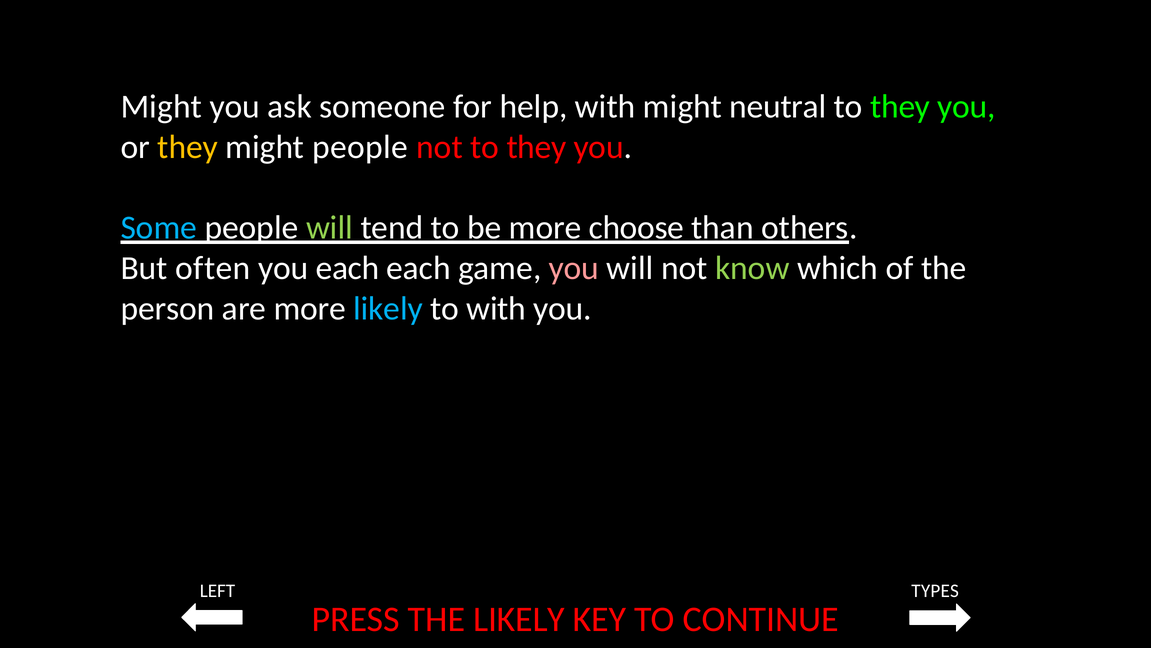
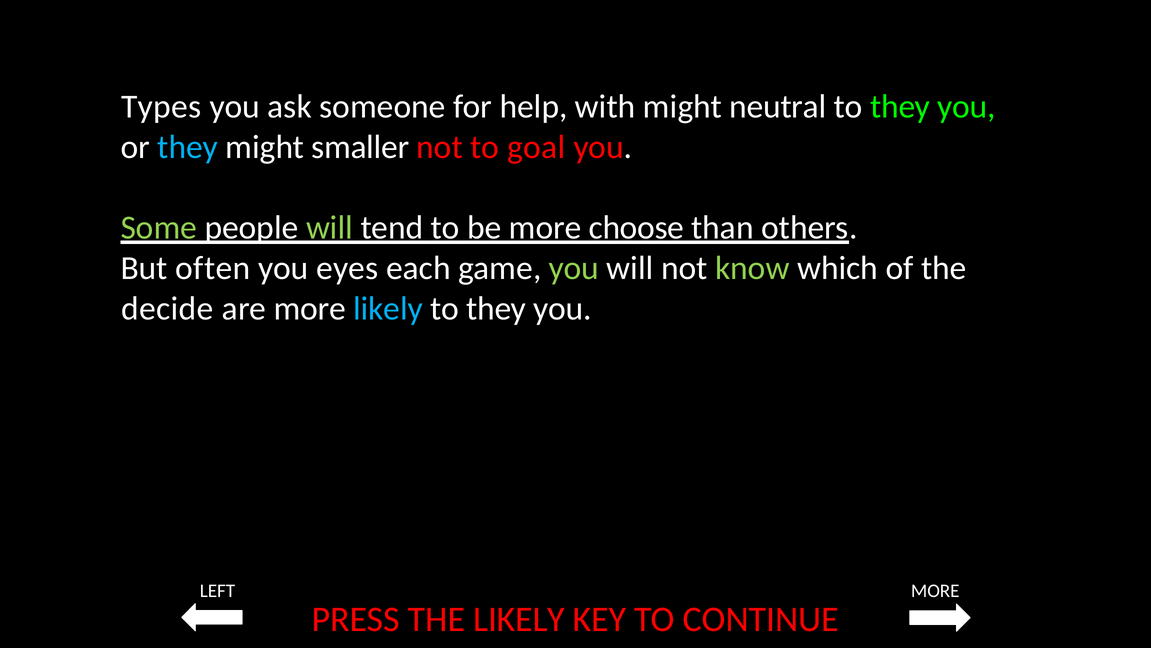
Might: Might -> Types (161, 107)
they colour: yellow -> light blue (188, 147)
might people: people -> smaller (360, 147)
not to they: they -> goal (536, 147)
Some colour: light blue -> light green (159, 228)
you each: each -> eyes (347, 268)
you colour: pink -> light green (574, 268)
person: person -> decide (167, 308)
with: with -> they (496, 308)
LEFT TYPES: TYPES -> MORE (935, 591)
